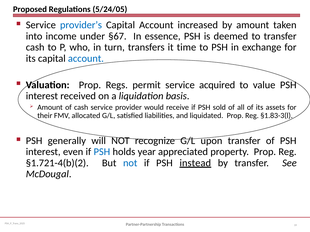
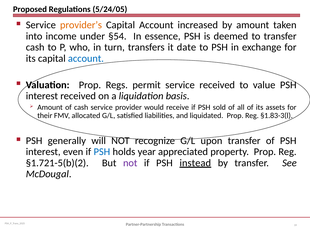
provider’s colour: blue -> orange (81, 25)
§67: §67 -> §54 (117, 36)
time: time -> date (186, 47)
service acquired: acquired -> received (217, 85)
§1.721-4(b)(2: §1.721-4(b)(2 -> §1.721-5(b)(2 (57, 163)
not colour: blue -> purple (130, 163)
